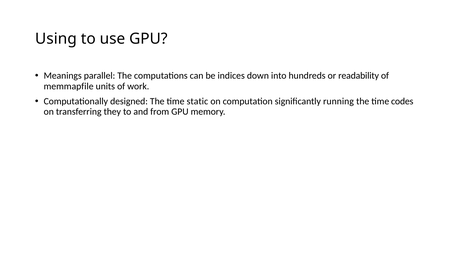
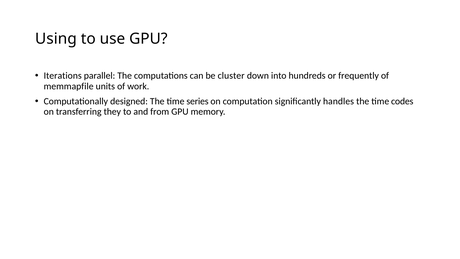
Meanings: Meanings -> Iterations (63, 76)
indices: indices -> cluster (231, 76)
readability: readability -> frequently (359, 76)
static: static -> series (198, 101)
running: running -> handles (339, 101)
